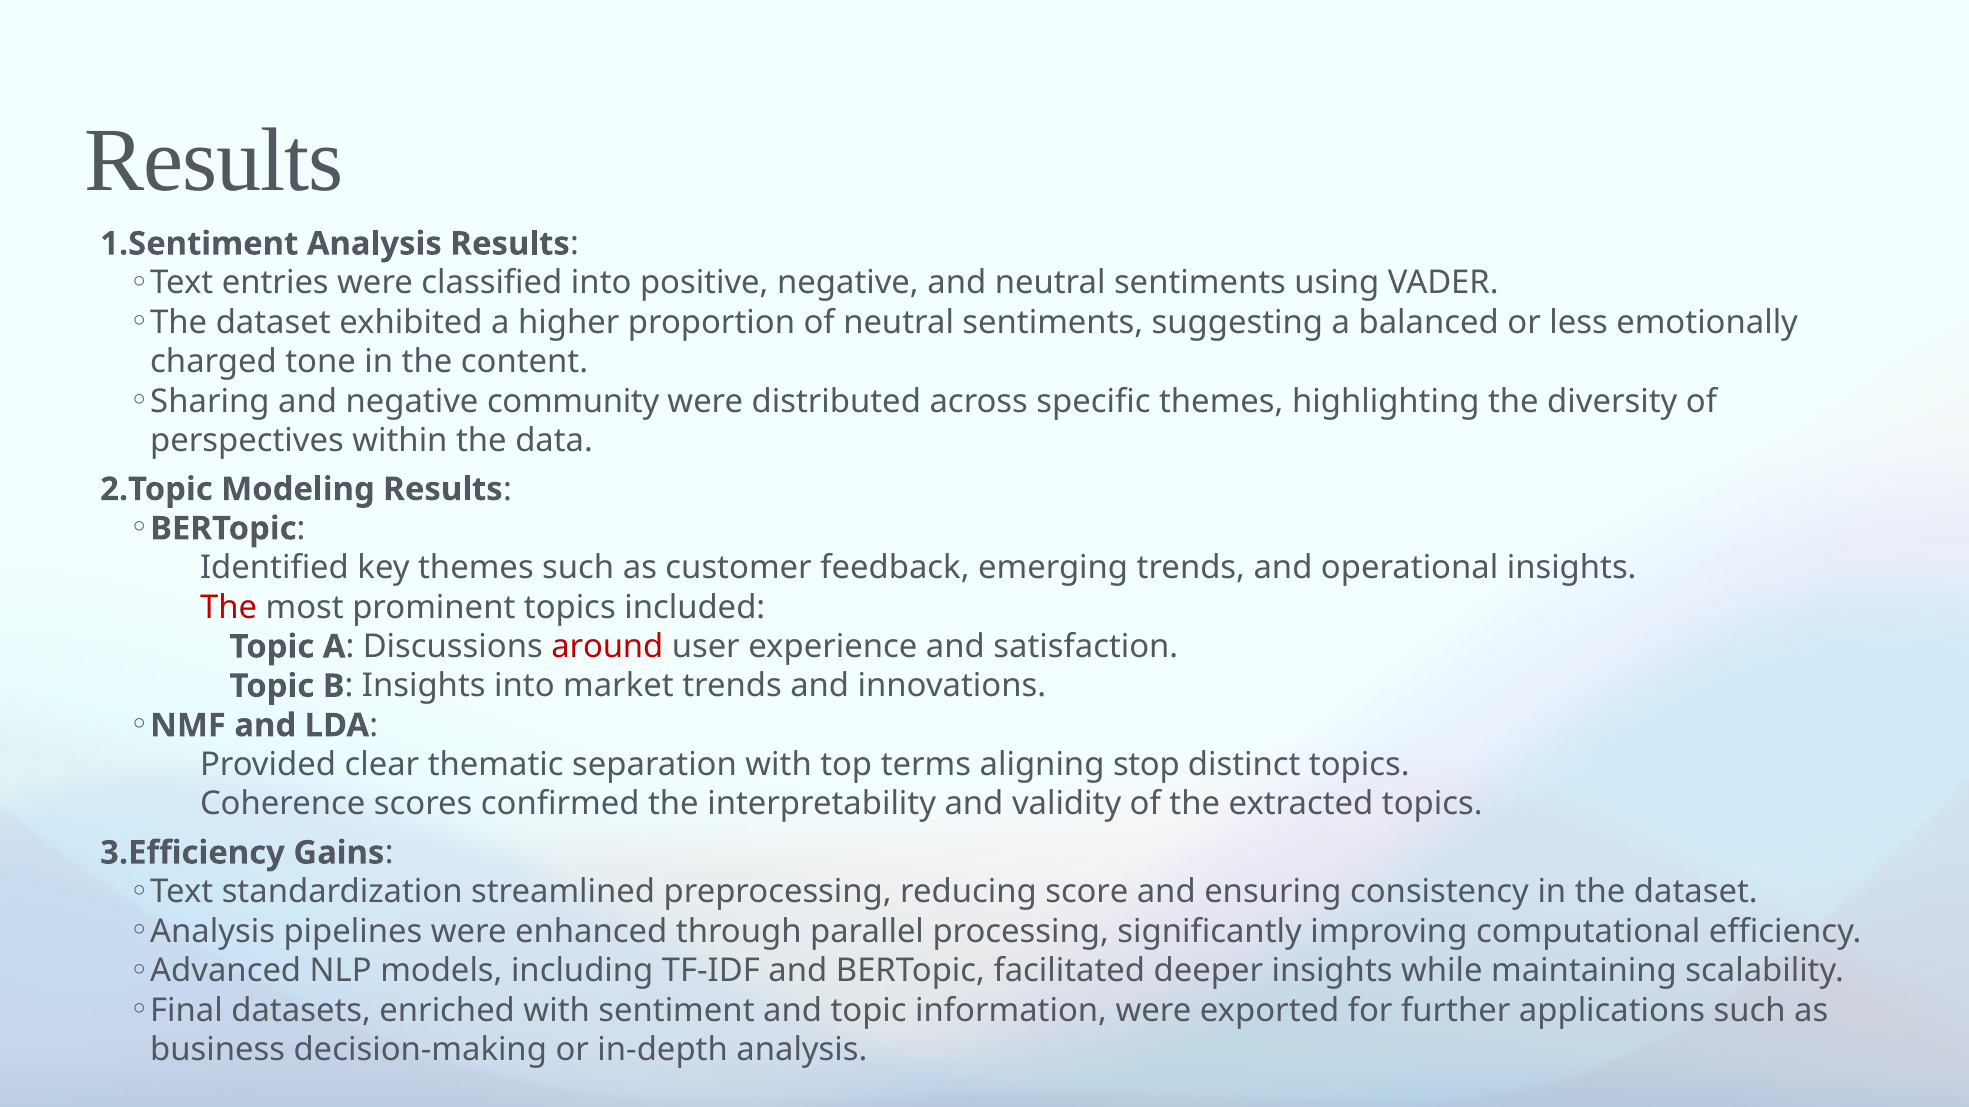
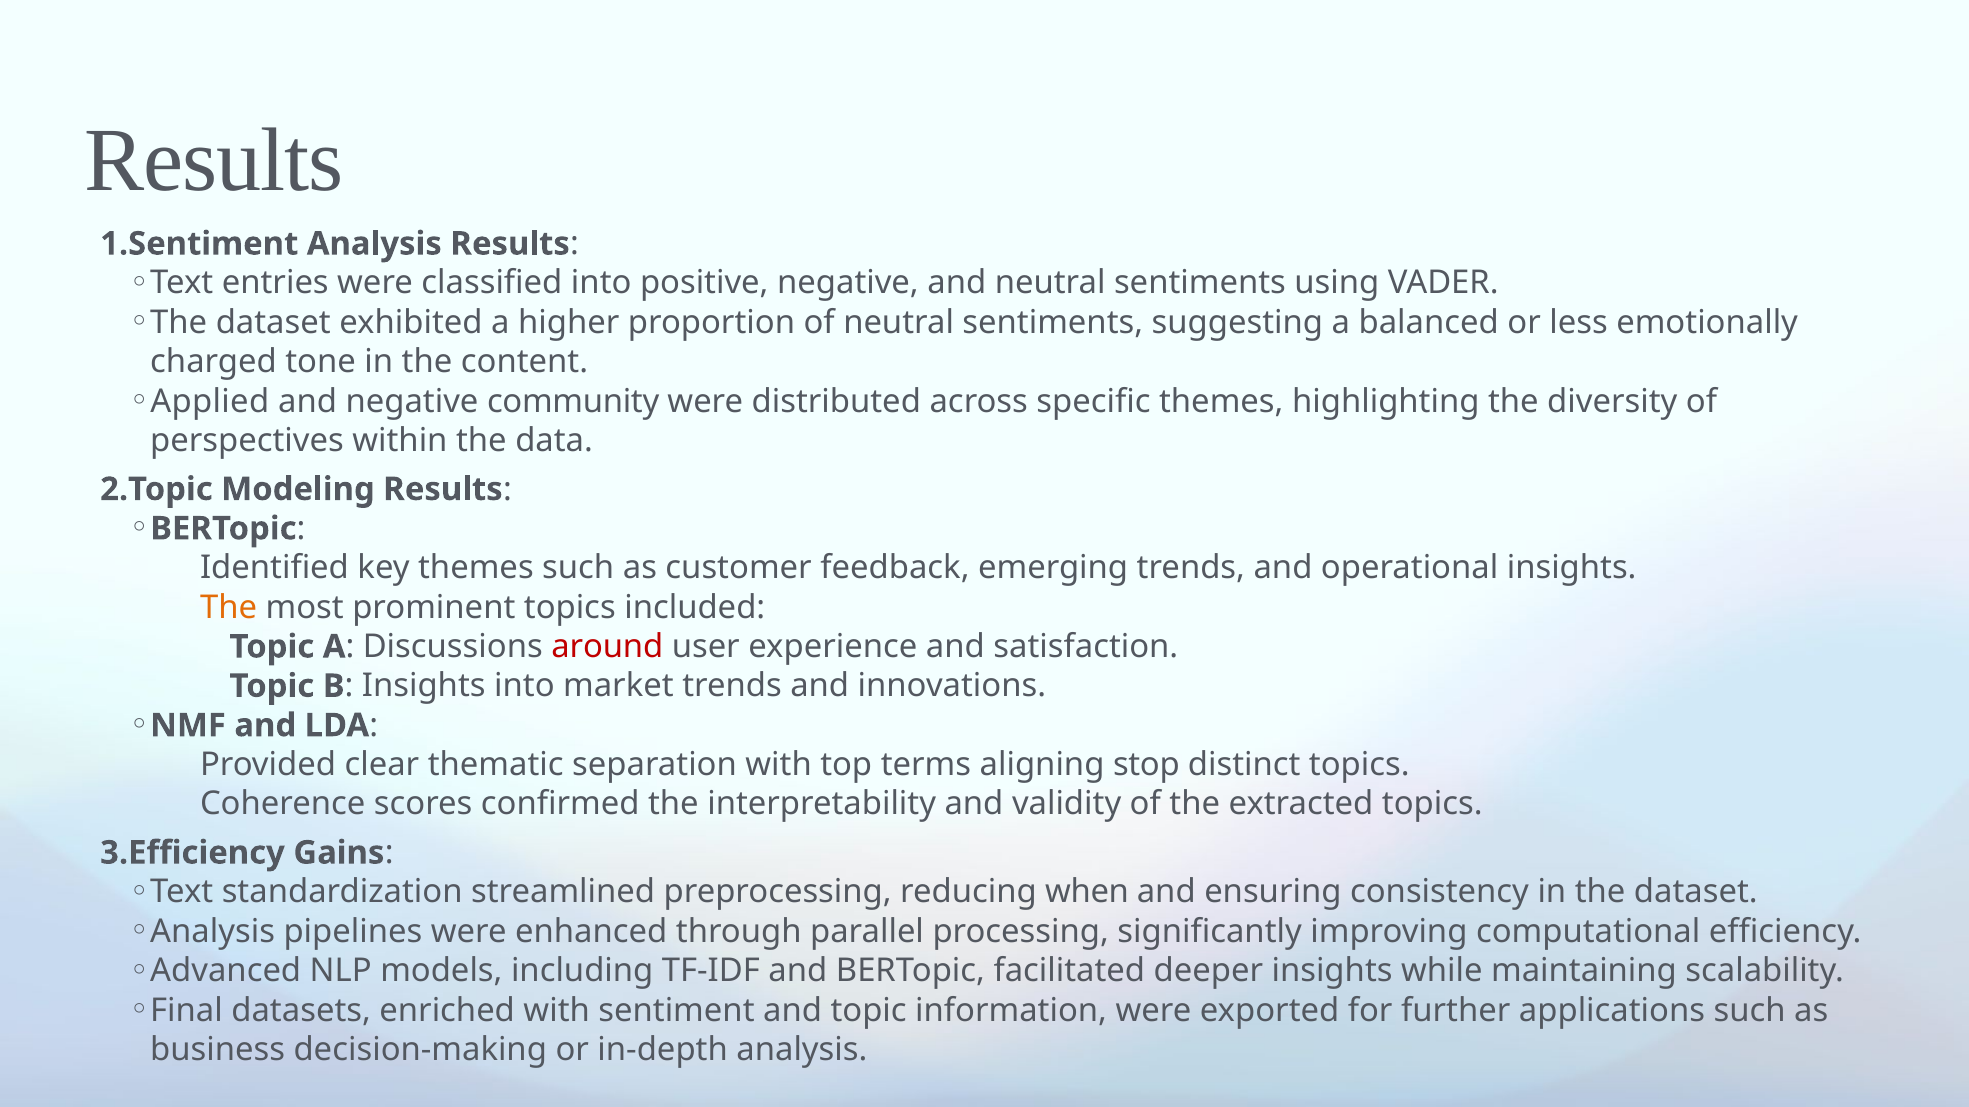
Sharing: Sharing -> Applied (210, 401)
The colour: red -> orange (229, 608)
score: score -> when (1087, 893)
